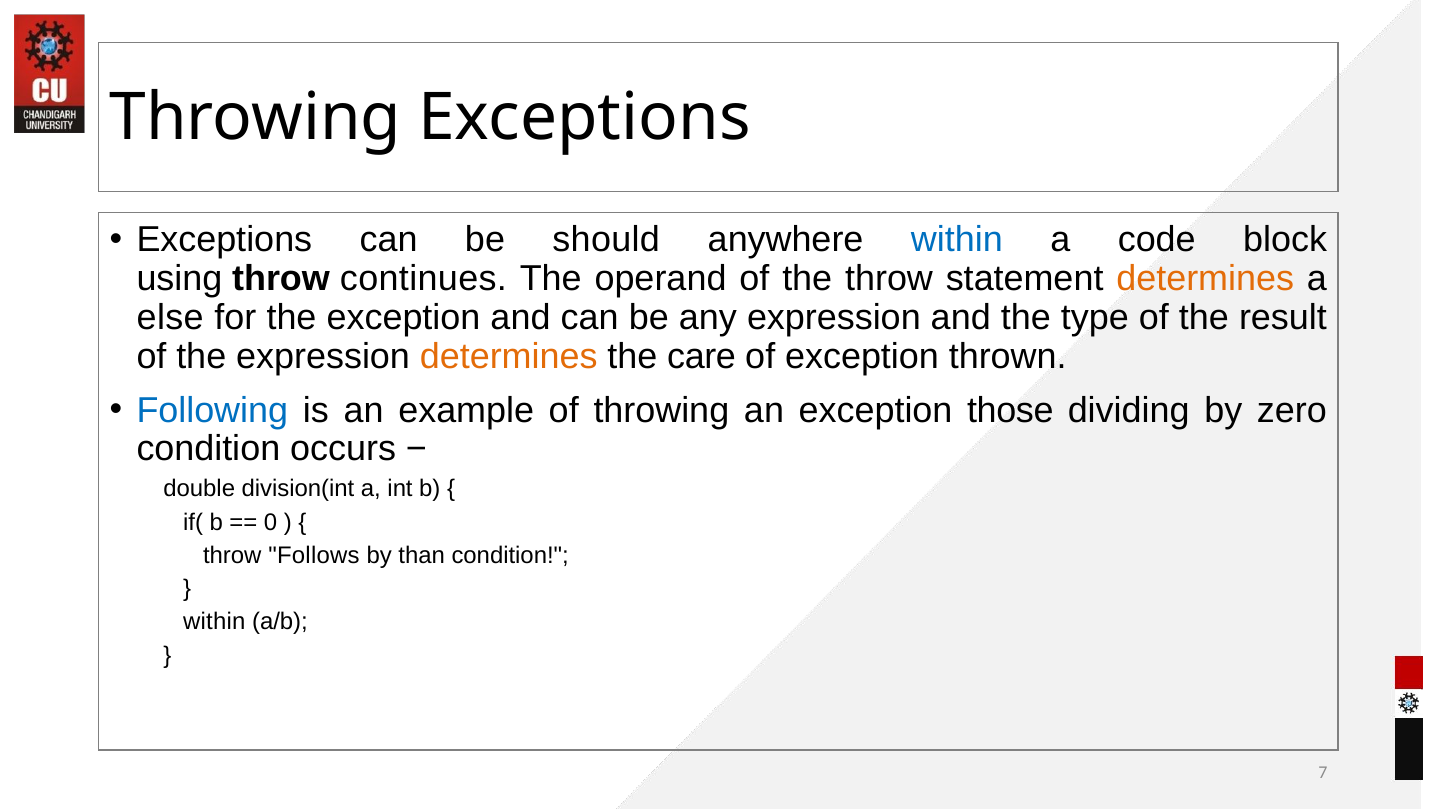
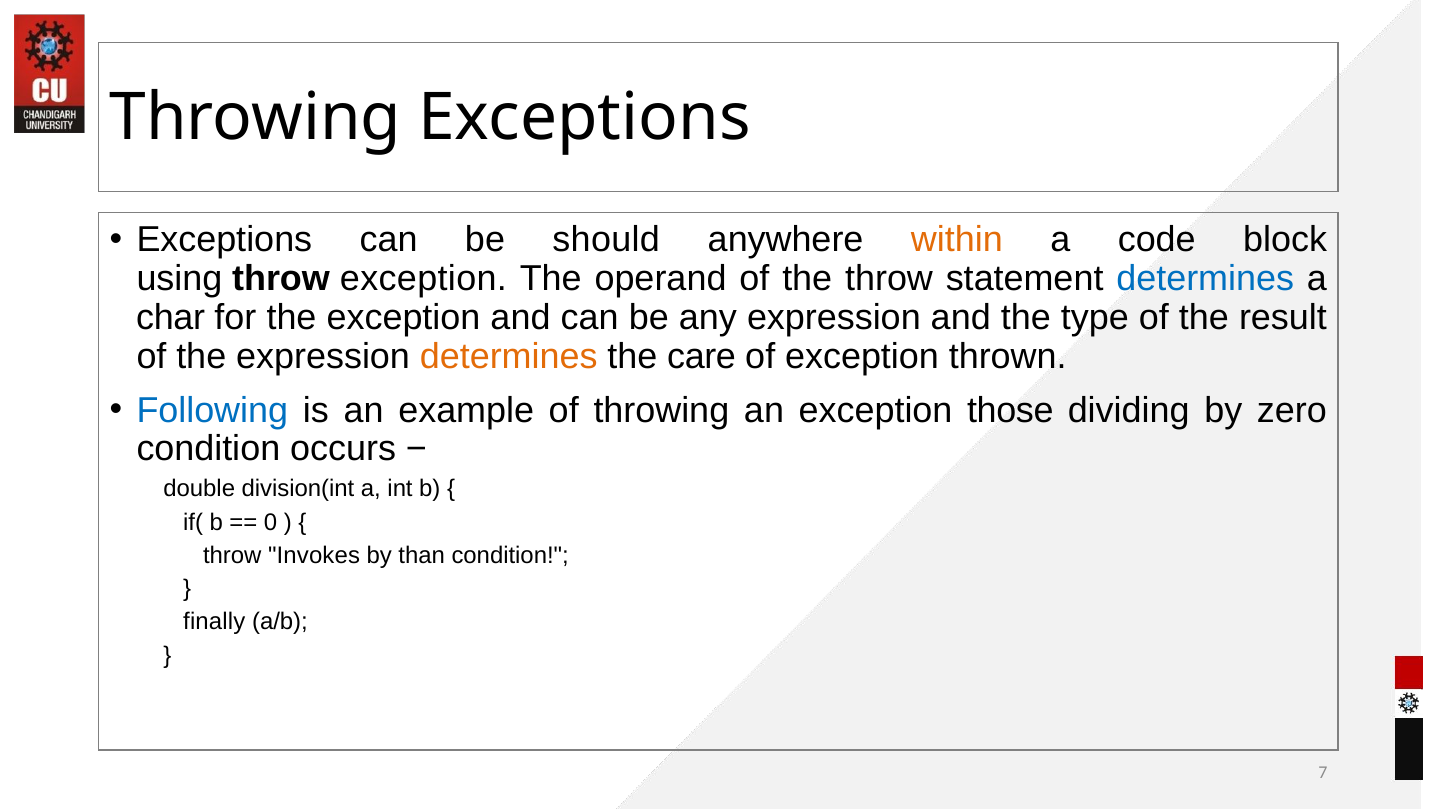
within colour: blue -> orange (957, 240)
throw continues: continues -> exception (423, 279)
determines colour: orange -> blue (1205, 279)
else: else -> char (171, 317)
Follows: Follows -> Invokes (314, 555)
within: within -> finally (214, 622)
